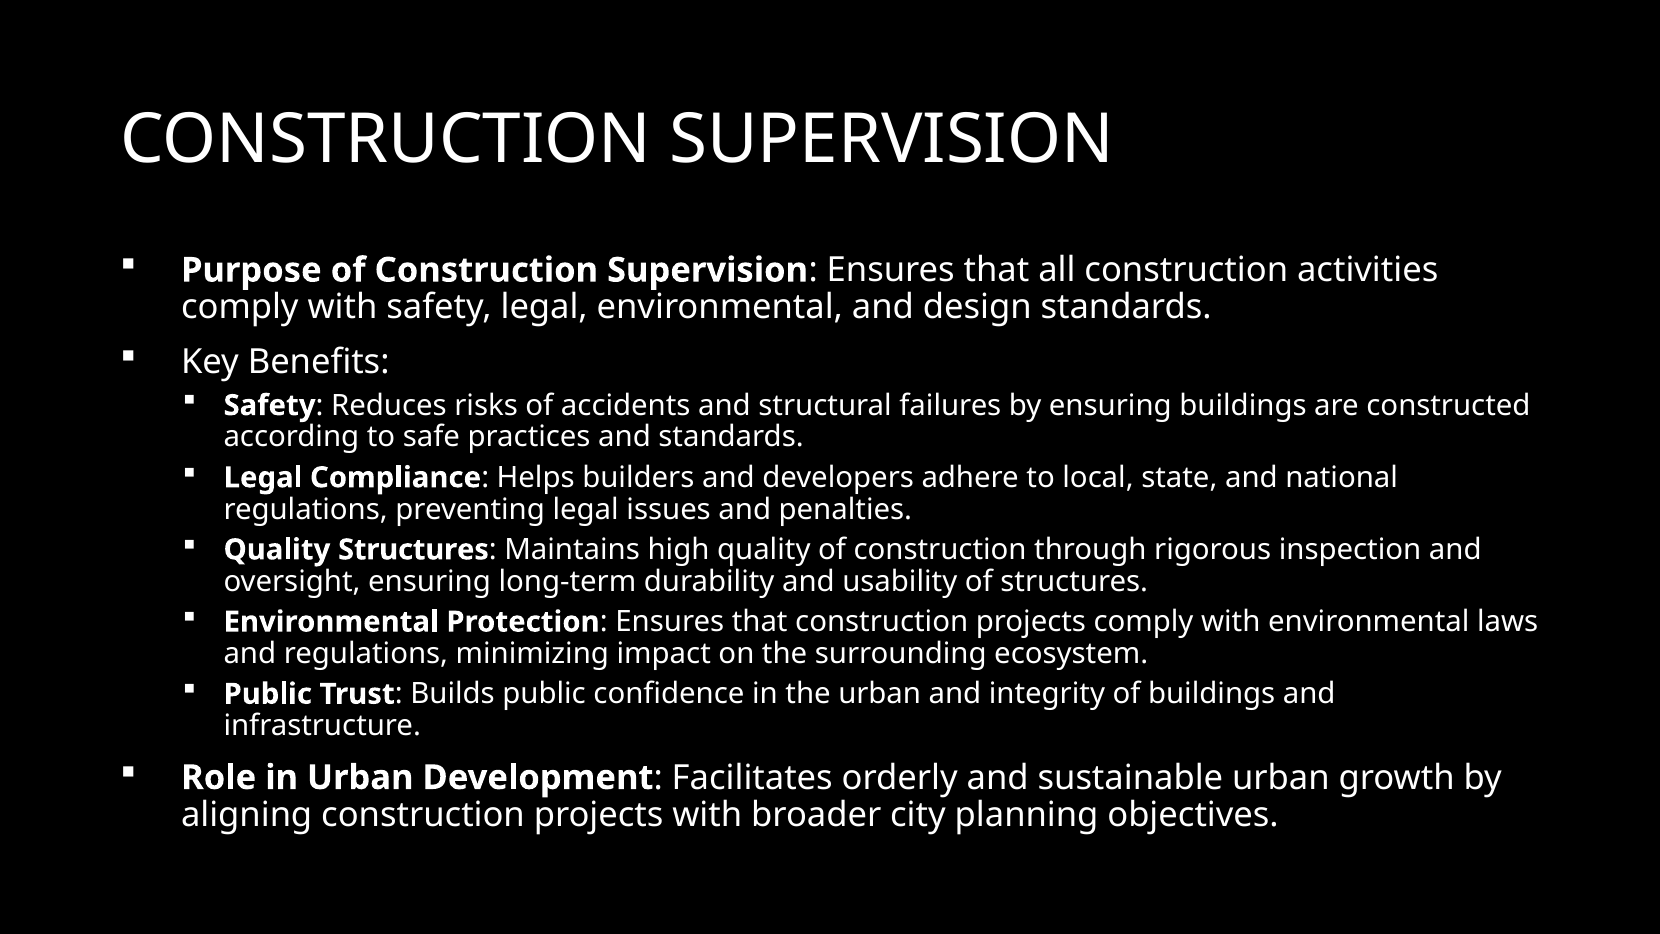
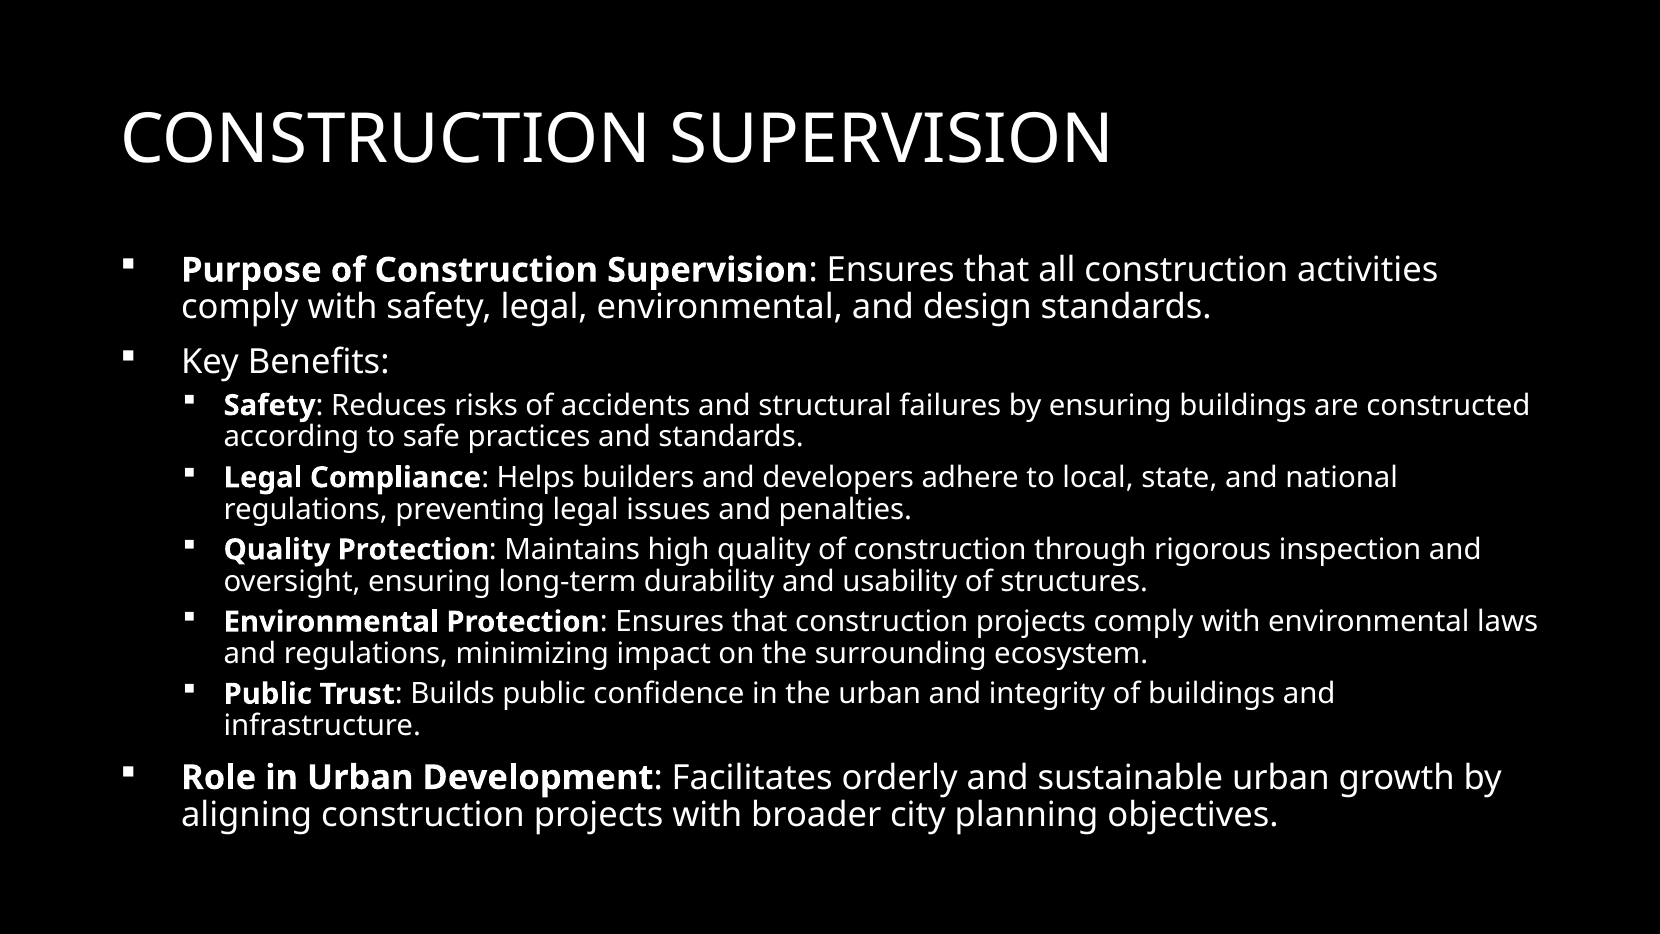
Quality Structures: Structures -> Protection (413, 550)
